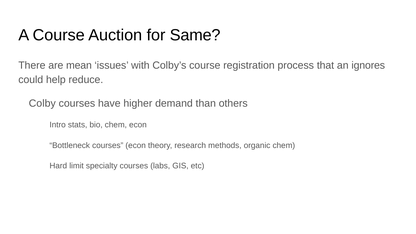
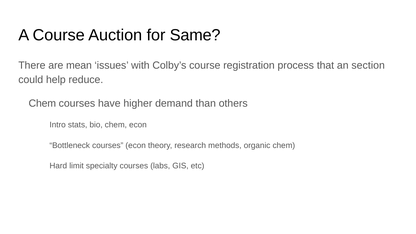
ignores: ignores -> section (368, 65)
Colby: Colby -> Chem (42, 103)
